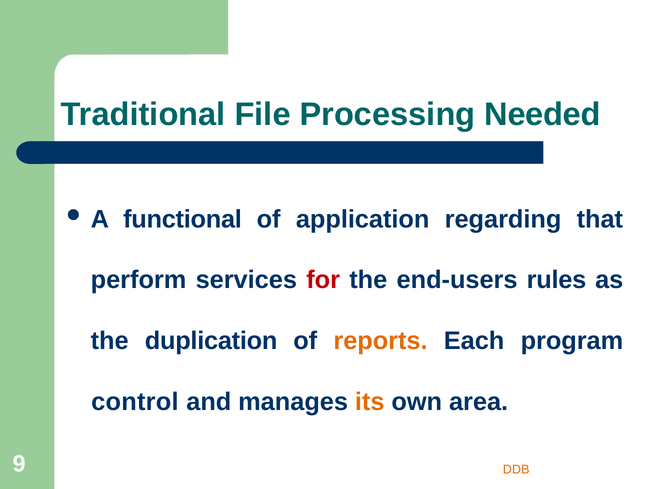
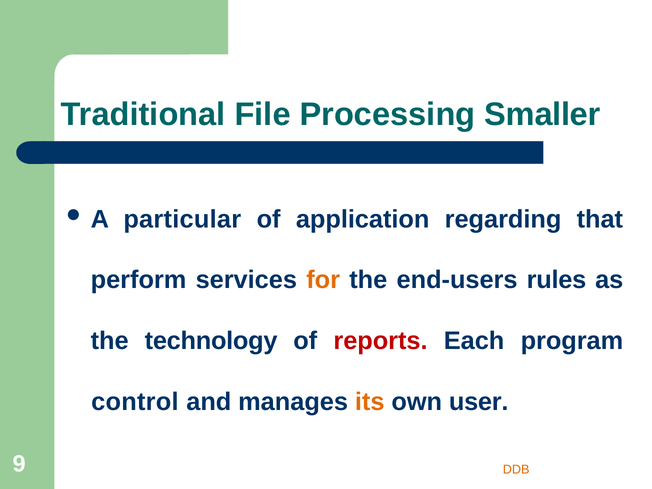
Needed: Needed -> Smaller (542, 115)
functional: functional -> particular (182, 219)
for colour: red -> orange (323, 280)
duplication: duplication -> technology (211, 341)
reports colour: orange -> red (381, 341)
area: area -> user (479, 402)
